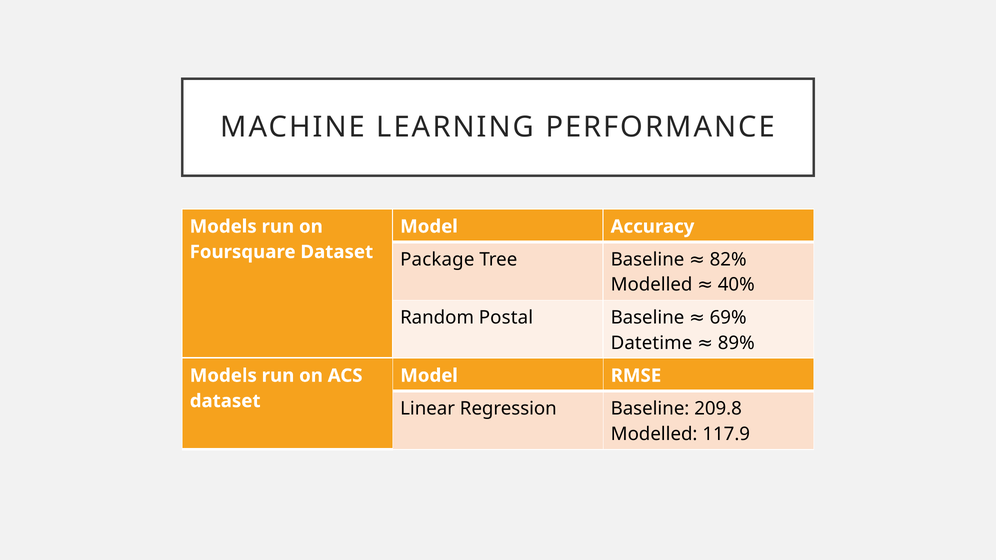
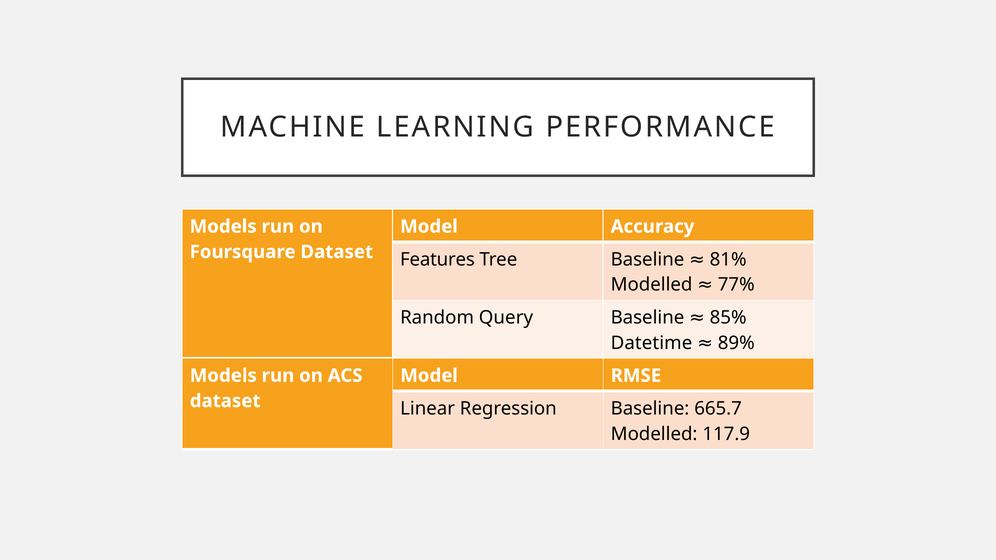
Package: Package -> Features (437, 260)
82%: 82% -> 81% (728, 260)
40%: 40% -> 77% (736, 285)
Postal: Postal -> Query (506, 318)
69%: 69% -> 85% (728, 318)
209.8: 209.8 -> 665.7 (718, 409)
